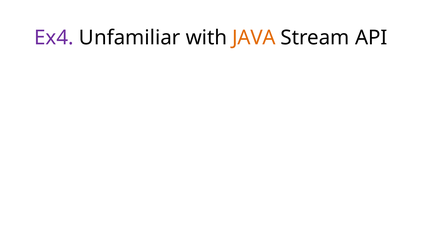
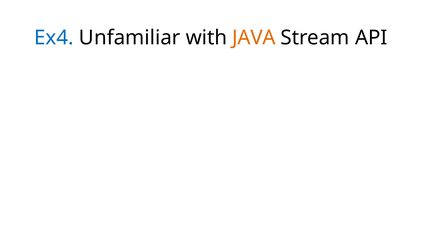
Ex4 colour: purple -> blue (54, 38)
